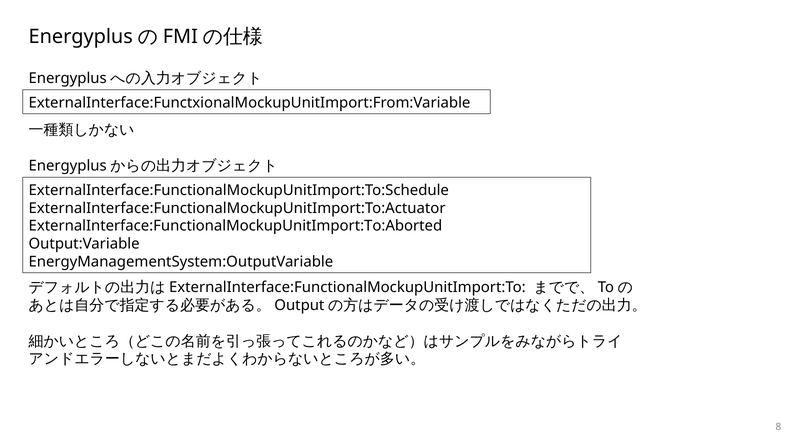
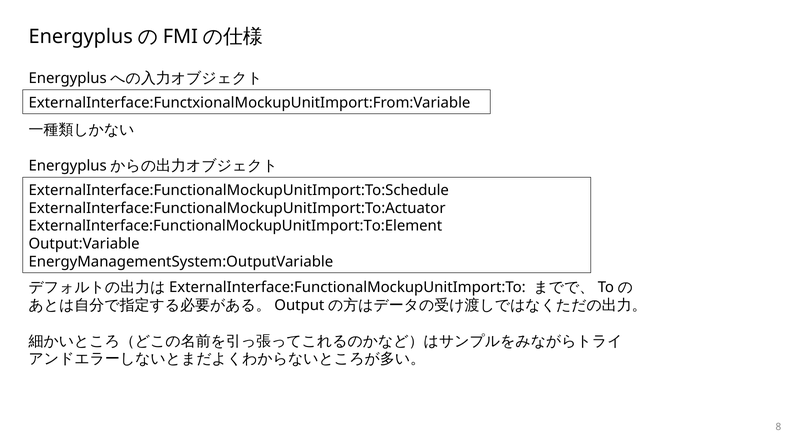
ExternalInterface:FunctionalMockupUnitImport:To:Aborted: ExternalInterface:FunctionalMockupUnitImport:To:Aborted -> ExternalInterface:FunctionalMockupUnitImport:To:Element (235, 226)
